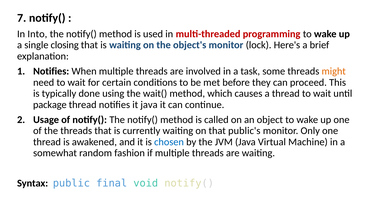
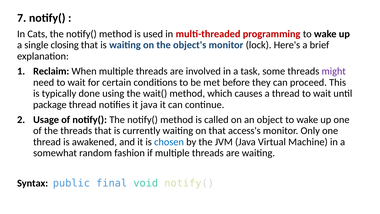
Into: Into -> Cats (37, 34)
Notifies: Notifies -> Reclaim (51, 71)
might colour: orange -> purple (334, 71)
public's: public's -> access's (244, 131)
